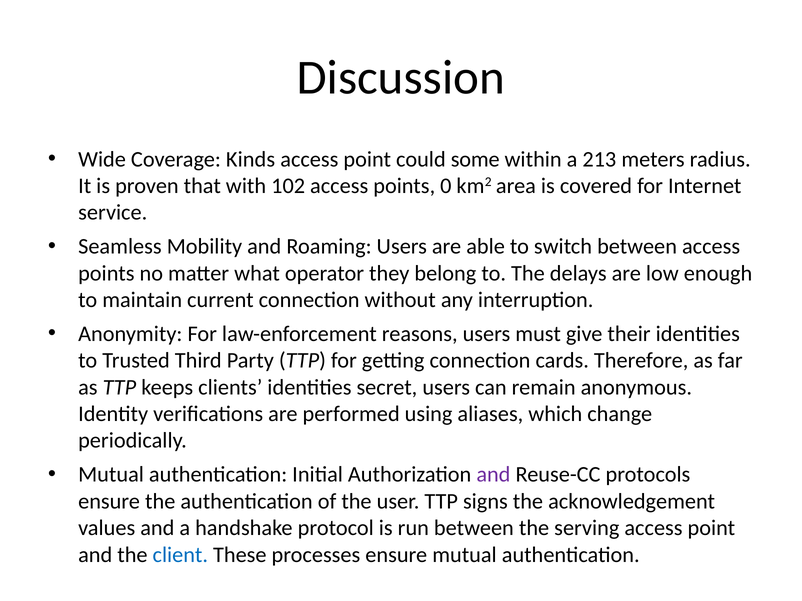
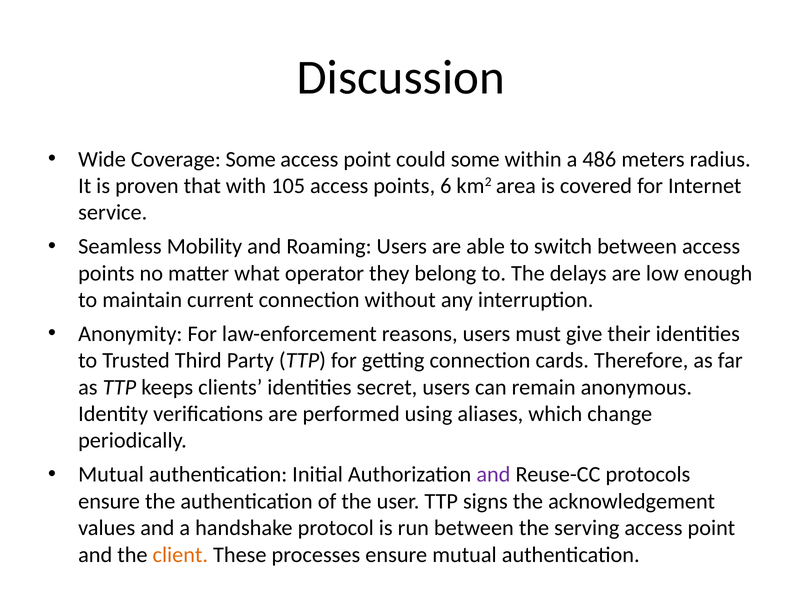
Coverage Kinds: Kinds -> Some (251, 159)
213: 213 -> 486 (599, 159)
102: 102 -> 105 (288, 186)
0: 0 -> 6 (446, 186)
client colour: blue -> orange (180, 555)
